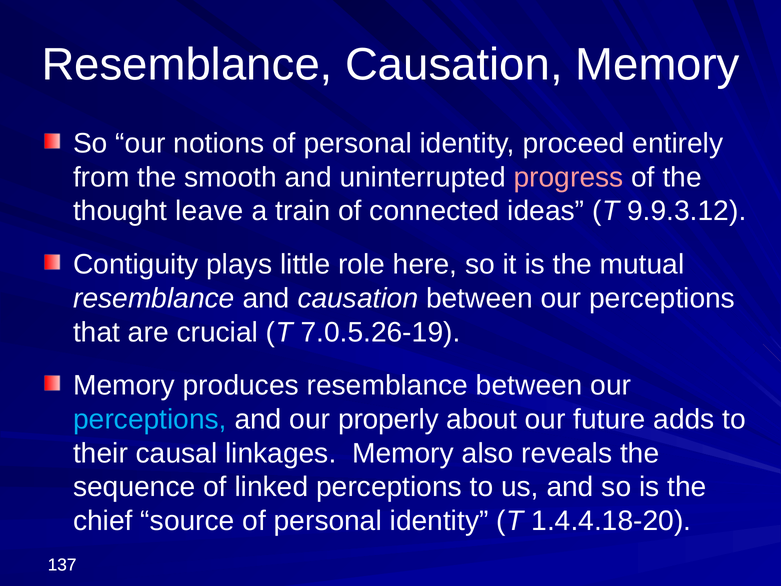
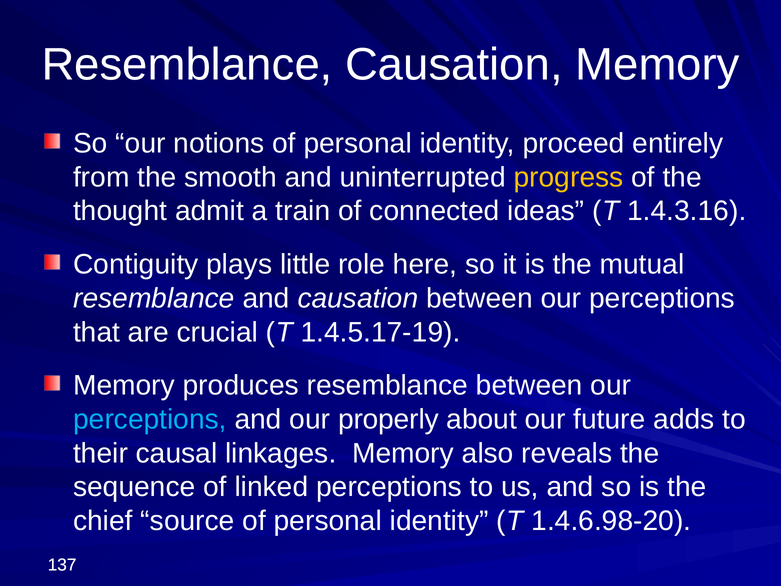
progress colour: pink -> yellow (569, 177)
leave: leave -> admit (210, 211)
9.9.3.12: 9.9.3.12 -> 1.4.3.16 (687, 211)
7.0.5.26-19: 7.0.5.26-19 -> 1.4.5.17-19 (381, 332)
1.4.4.18-20: 1.4.4.18-20 -> 1.4.6.98-20 (611, 521)
